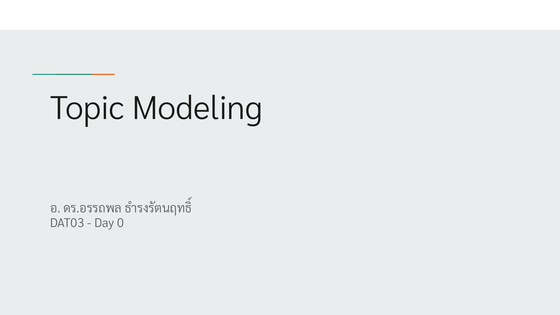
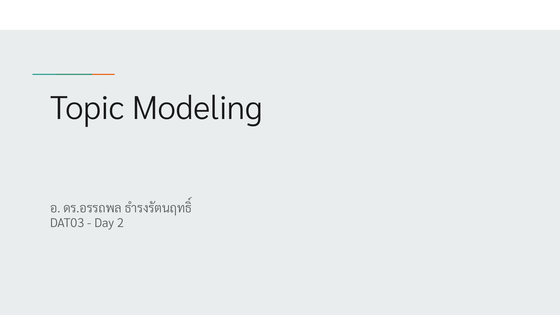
0: 0 -> 2 (120, 223)
